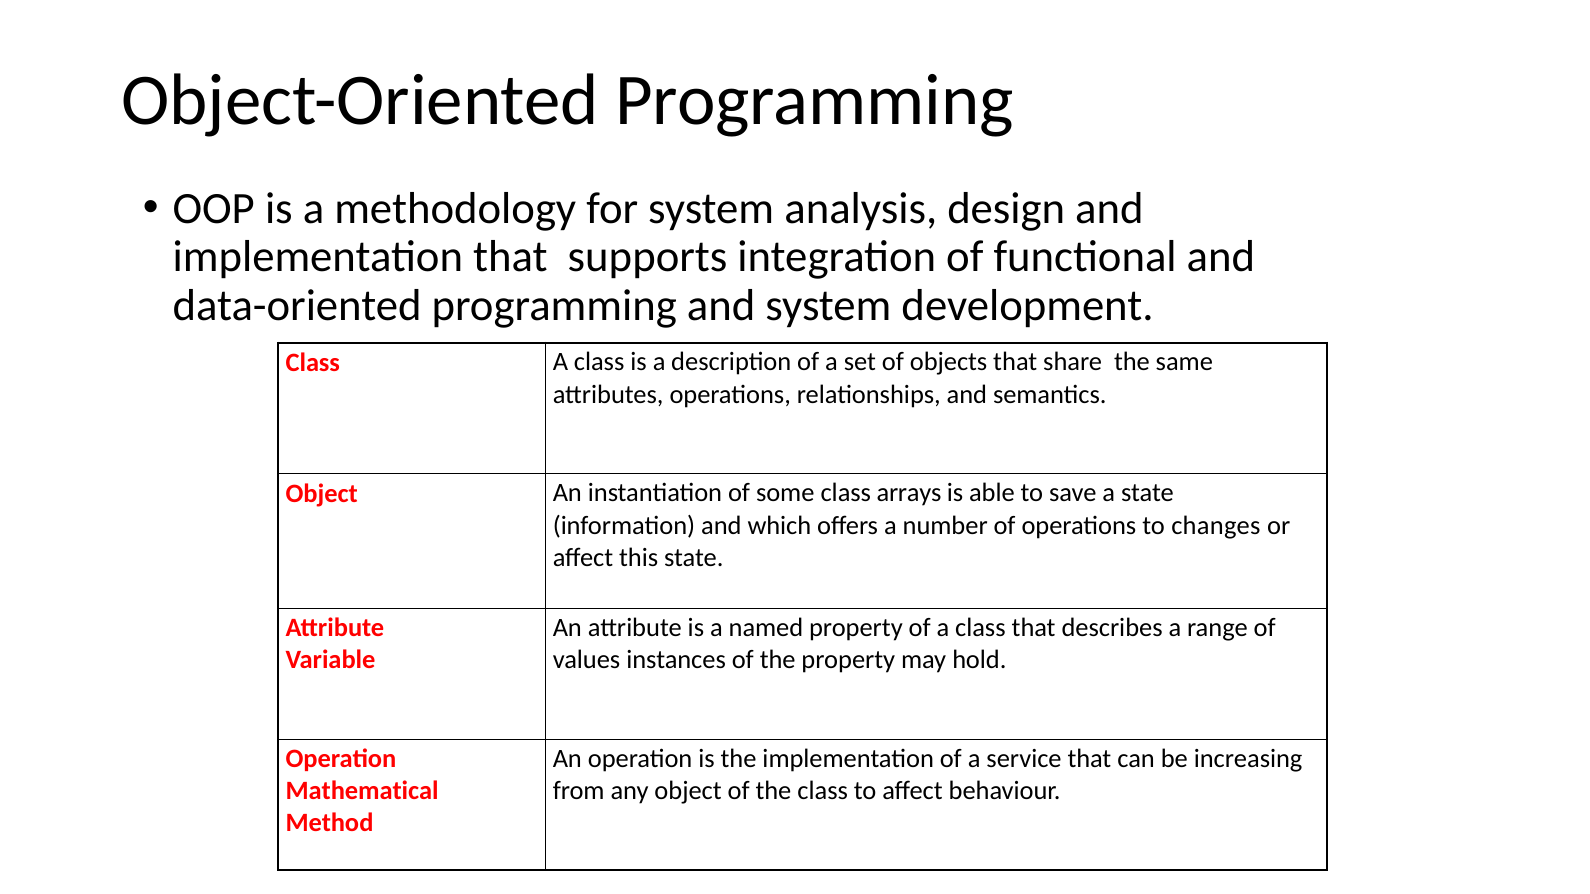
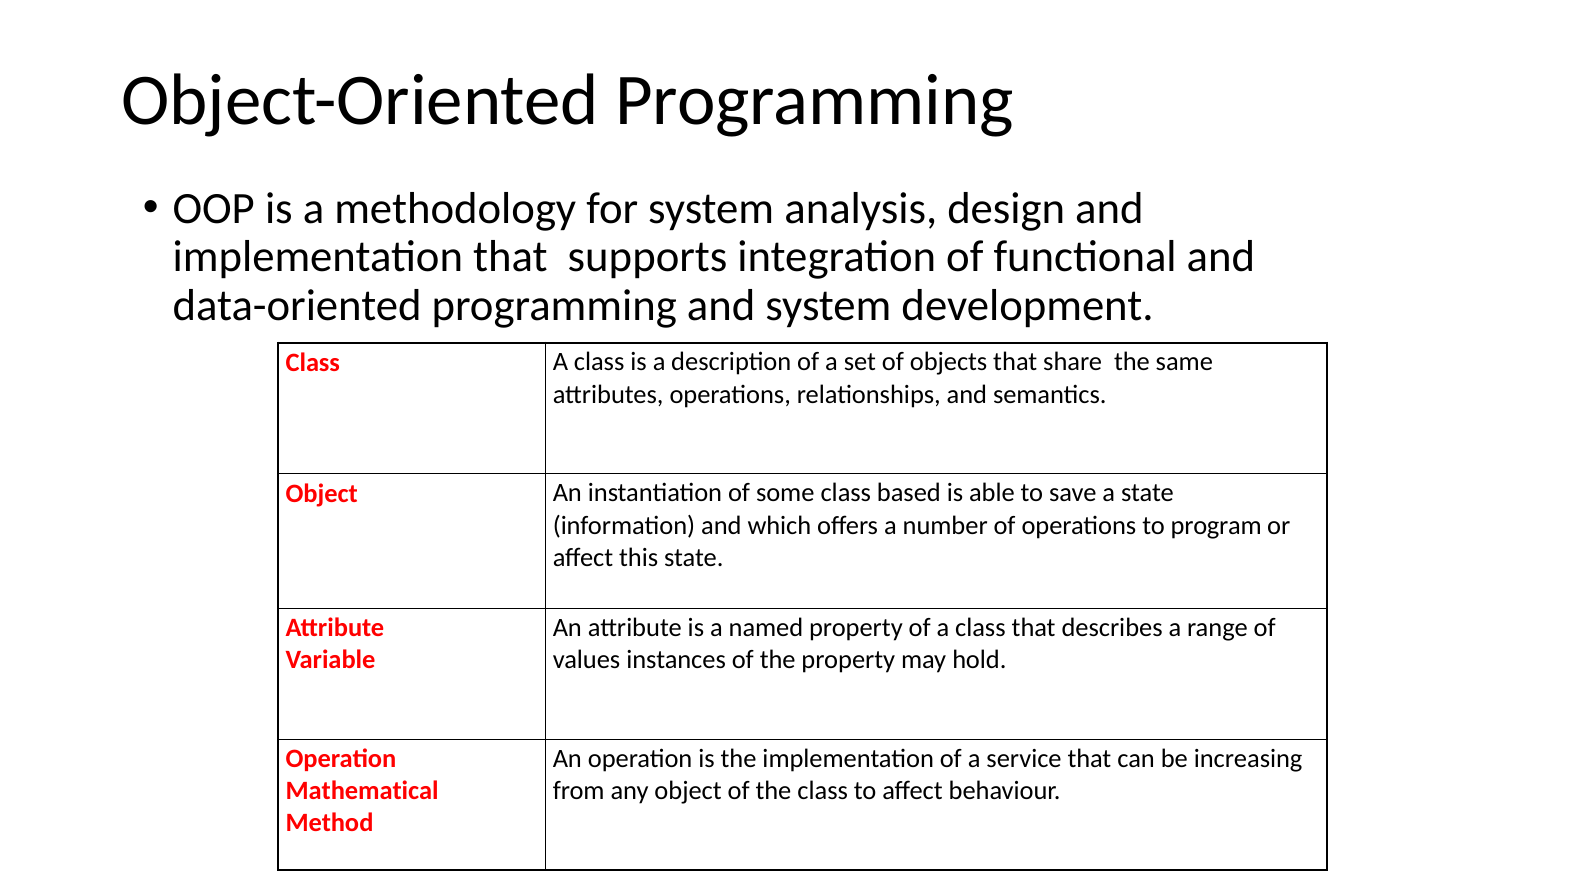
arrays: arrays -> based (909, 493)
changes: changes -> program (1216, 526)
